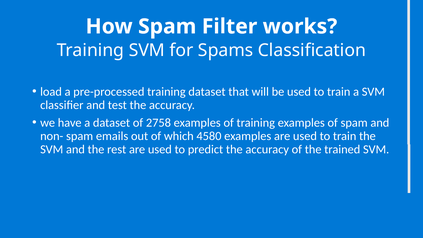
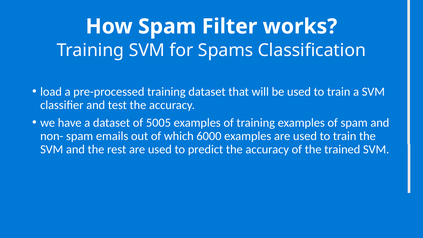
2758: 2758 -> 5005 (158, 123)
4580: 4580 -> 6000 (209, 136)
